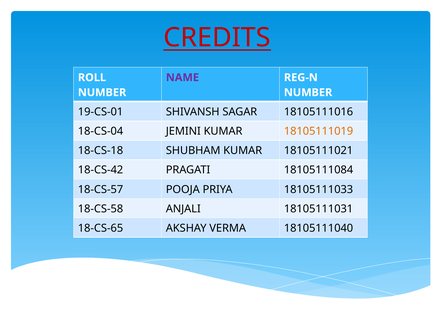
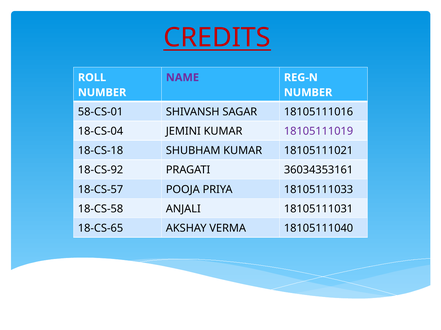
19-CS-01: 19-CS-01 -> 58-CS-01 (101, 112)
18105111019 colour: orange -> purple (319, 132)
18-CS-42: 18-CS-42 -> 18-CS-92 (101, 170)
18105111084: 18105111084 -> 36034353161 (319, 170)
